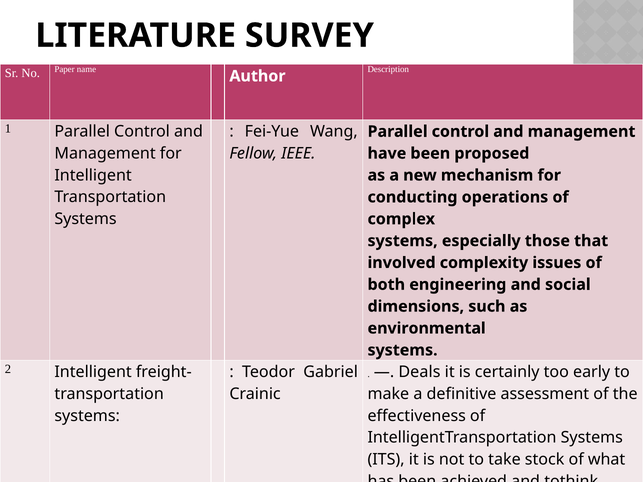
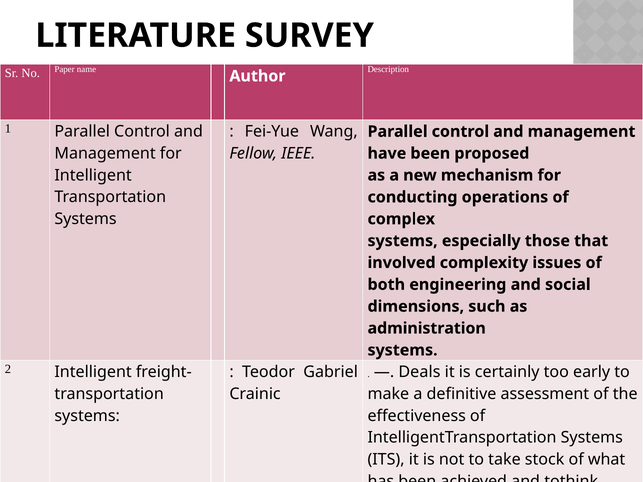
environmental: environmental -> administration (427, 328)
